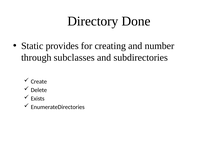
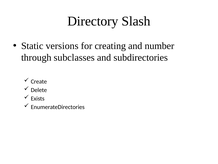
Done: Done -> Slash (136, 21)
provides: provides -> versions (62, 46)
